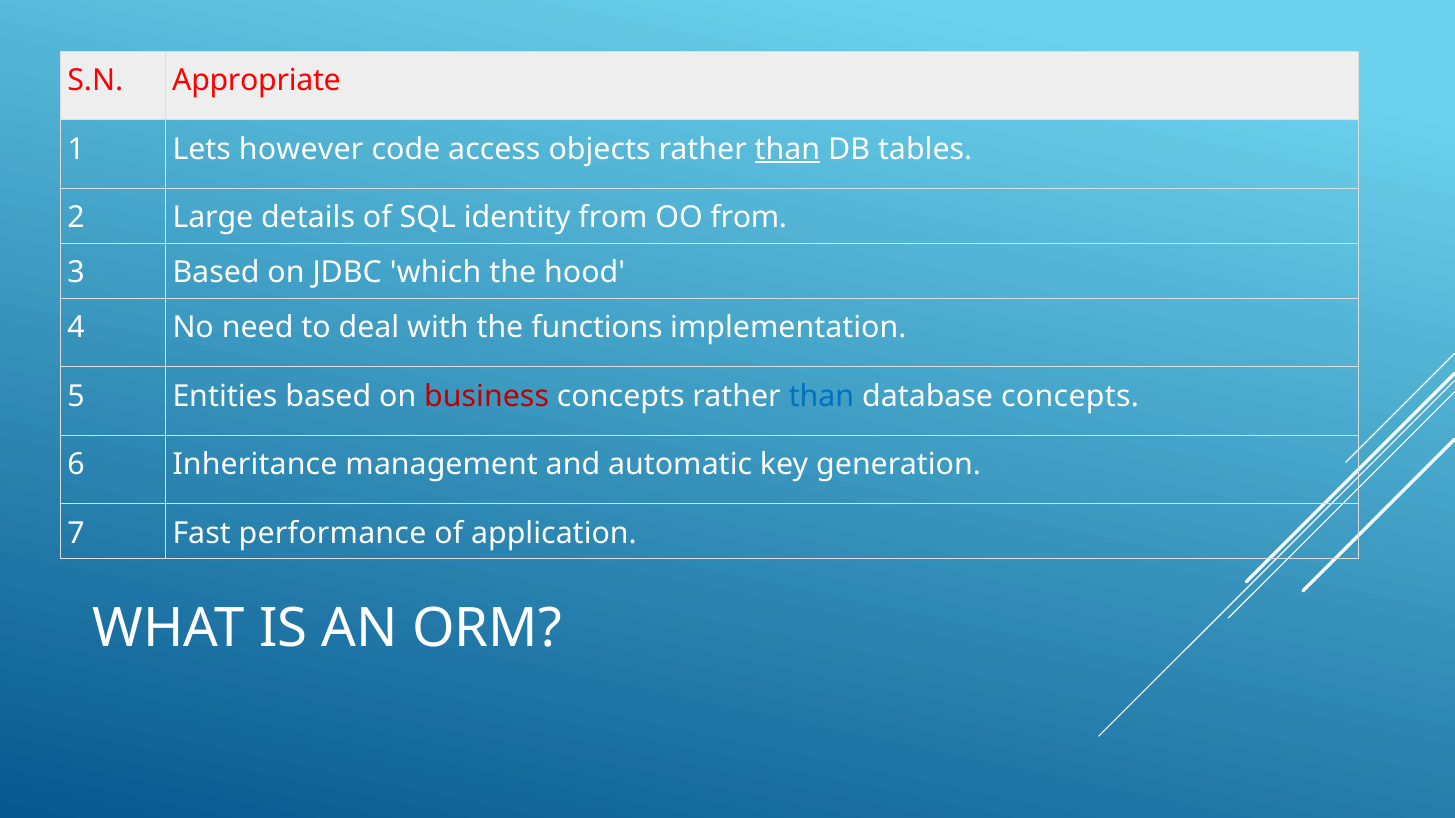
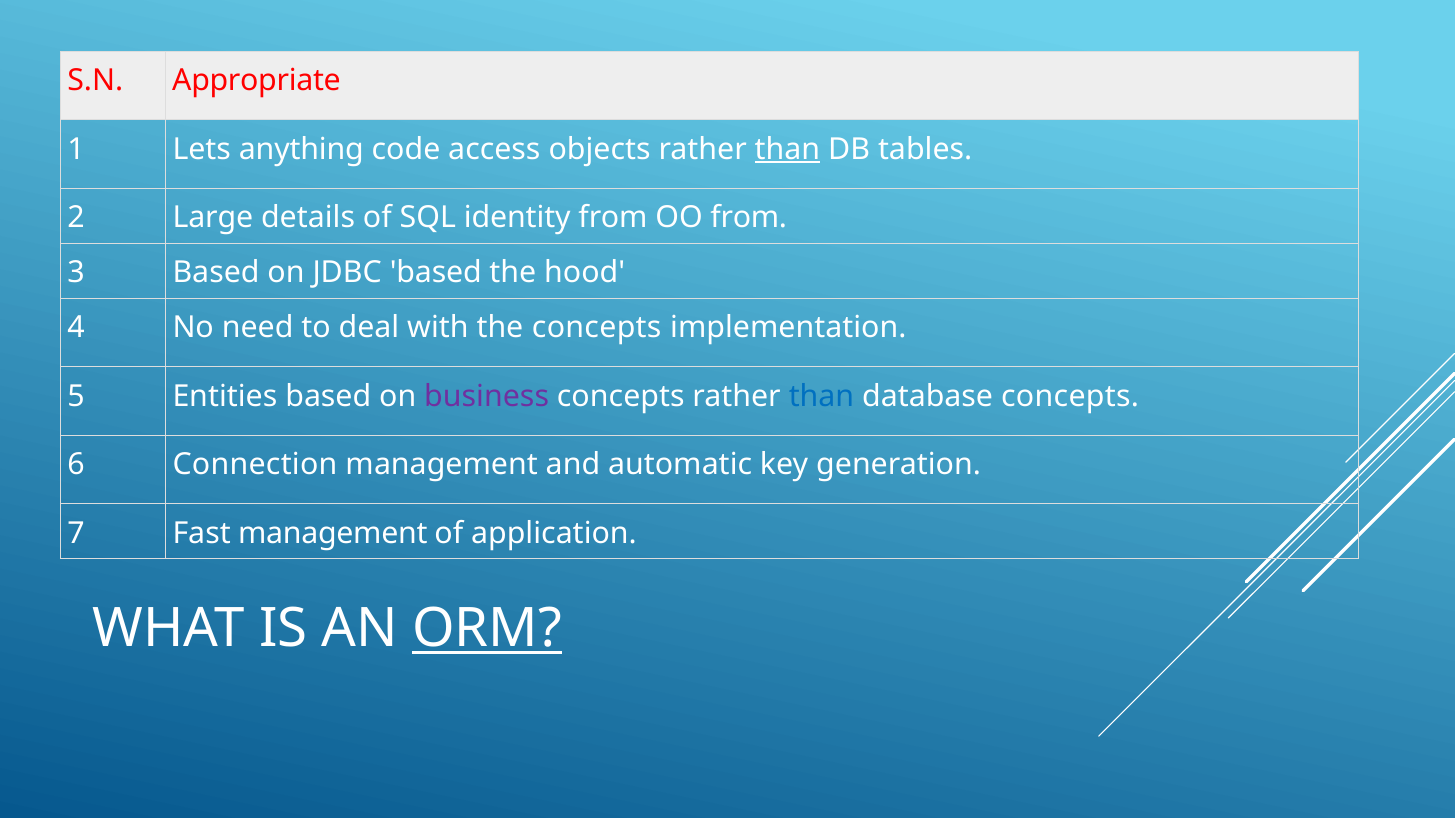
however: however -> anything (301, 149)
JDBC which: which -> based (436, 273)
the functions: functions -> concepts (597, 328)
business colour: red -> purple (487, 396)
Inheritance: Inheritance -> Connection (255, 465)
Fast performance: performance -> management (333, 533)
ORM underline: none -> present (487, 629)
